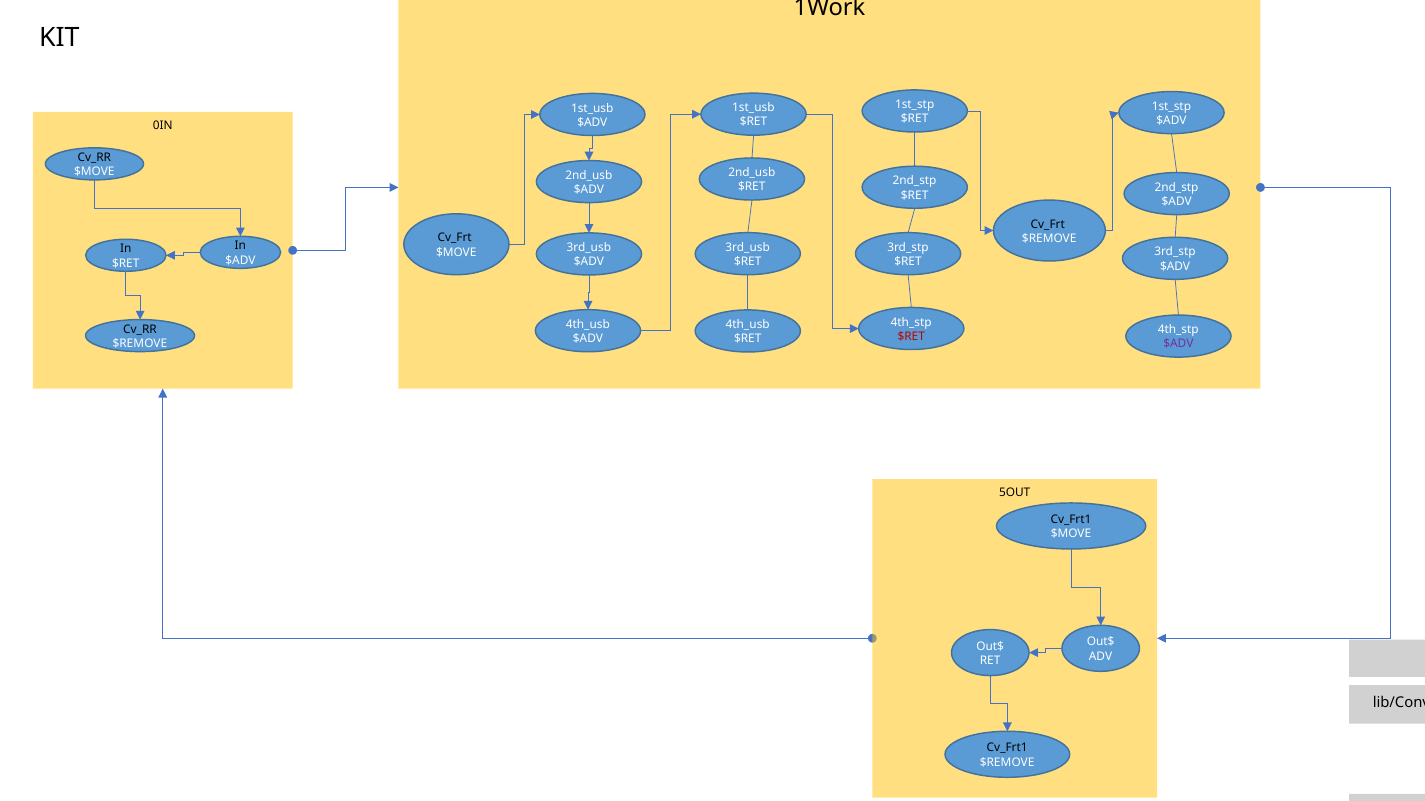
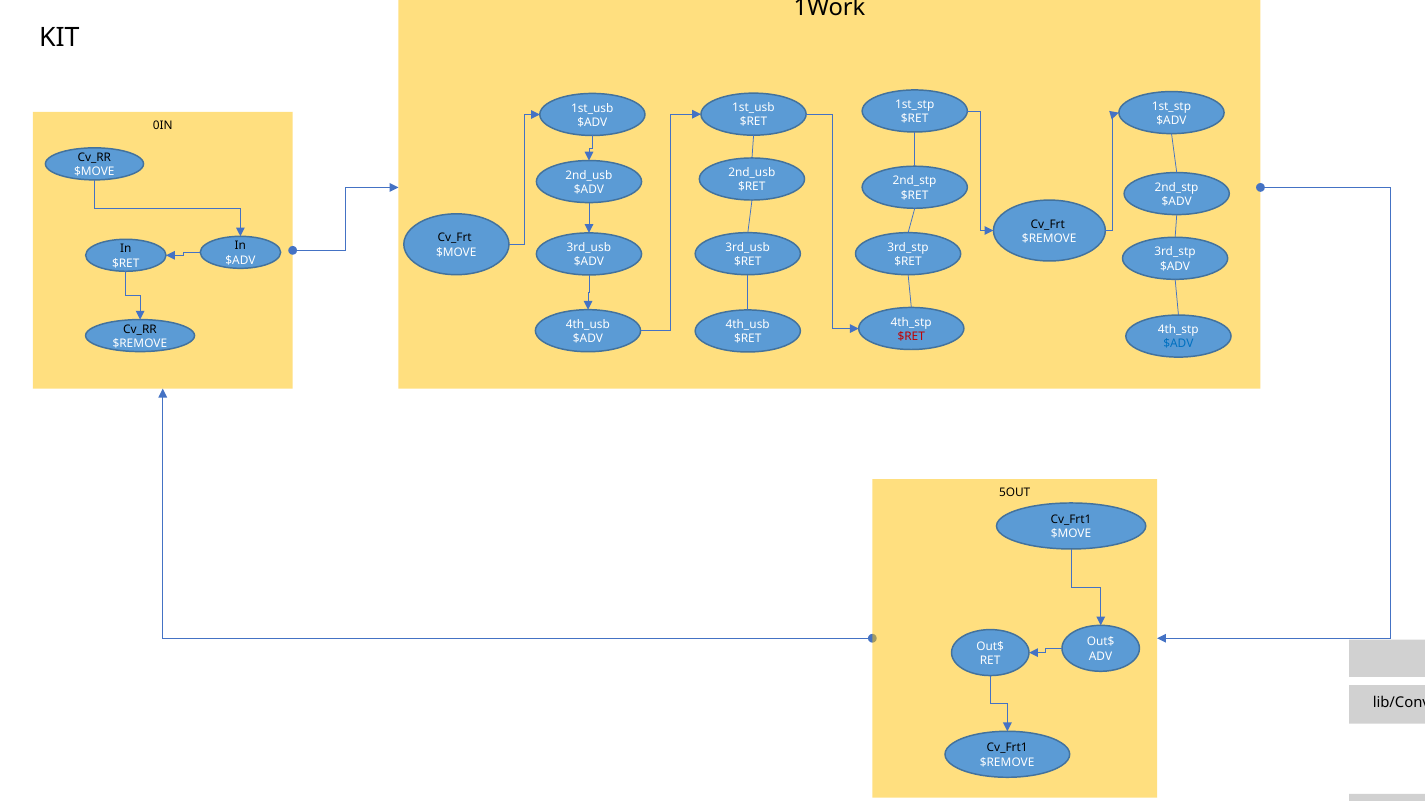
$ADV colour: purple -> blue (1178, 344)
